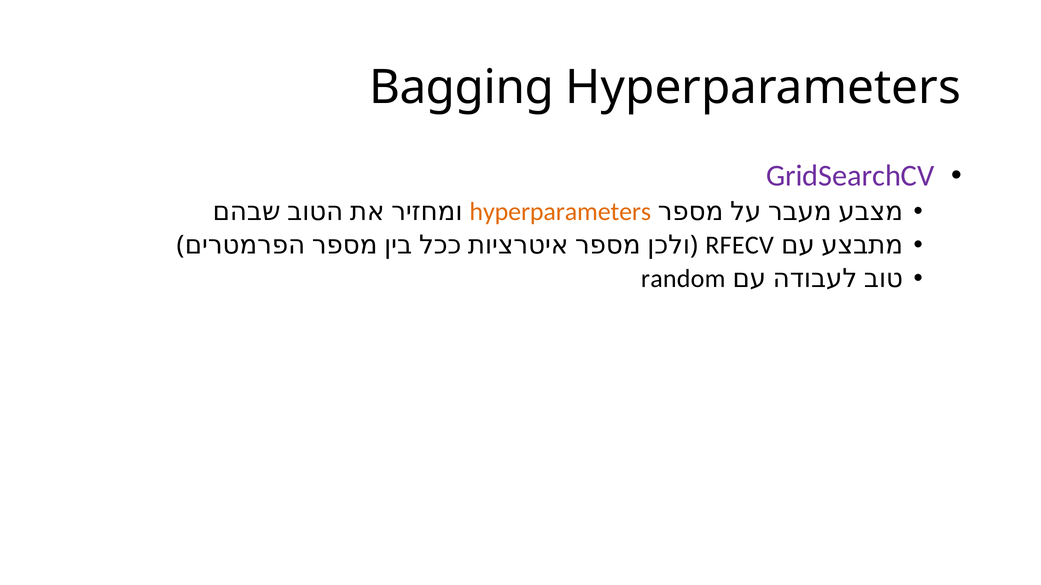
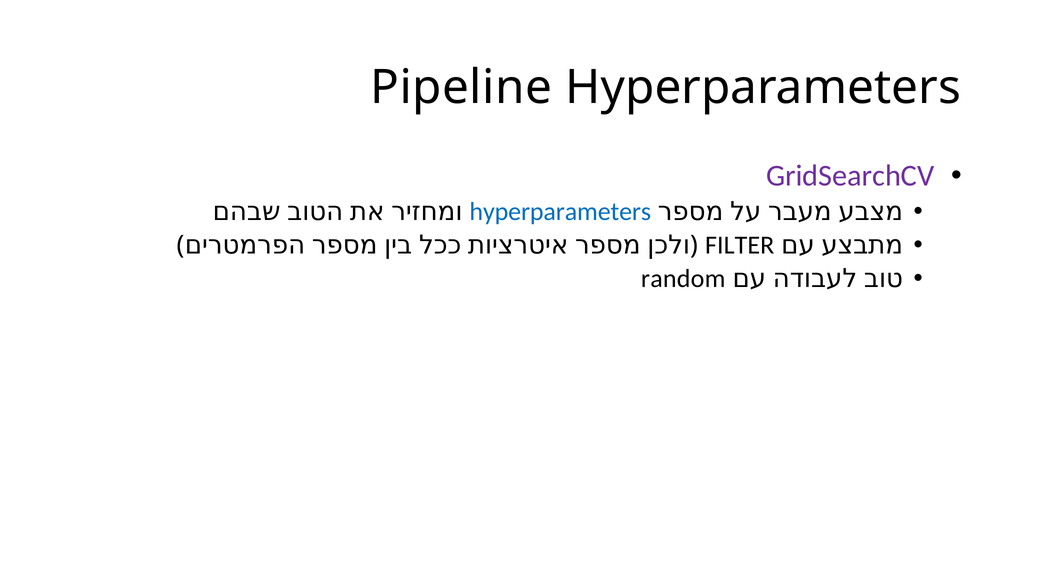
Bagging: Bagging -> Pipeline (461, 87)
hyperparameters colour: orange -> blue (560, 212)
RFECV: RFECV -> FILTER (740, 245)
